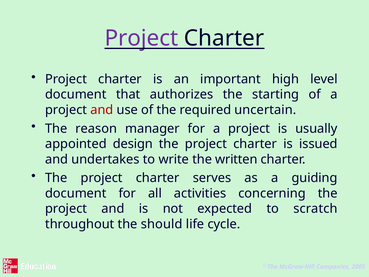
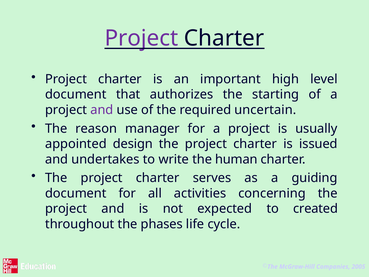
and colour: red -> purple (102, 110)
written: written -> human (236, 159)
scratch: scratch -> created (316, 209)
should: should -> phases (162, 224)
